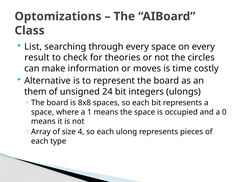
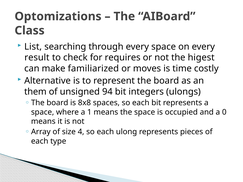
theories: theories -> requires (123, 58)
circles: circles -> higest (201, 58)
information: information -> familiarized (93, 69)
24: 24 -> 94 (107, 92)
